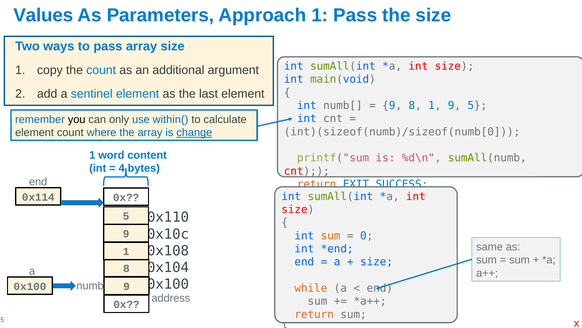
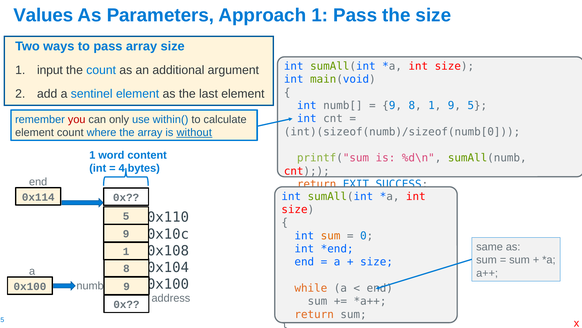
copy: copy -> input (50, 70)
you colour: black -> red (77, 119)
change: change -> without (194, 132)
